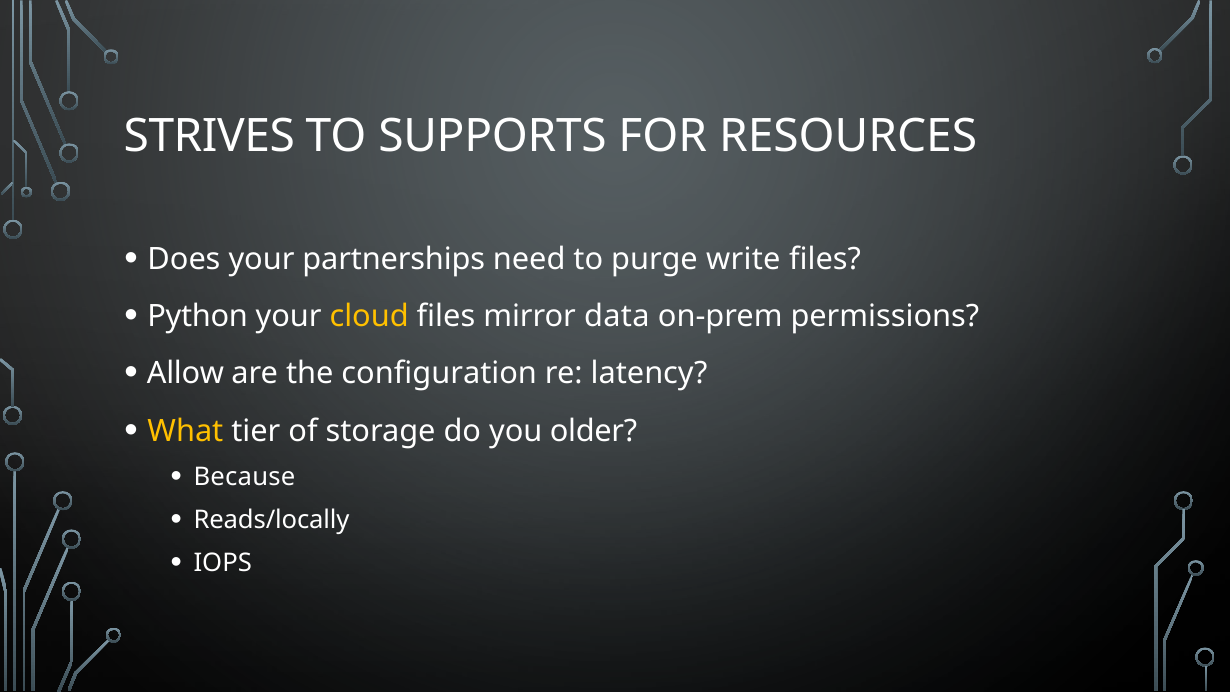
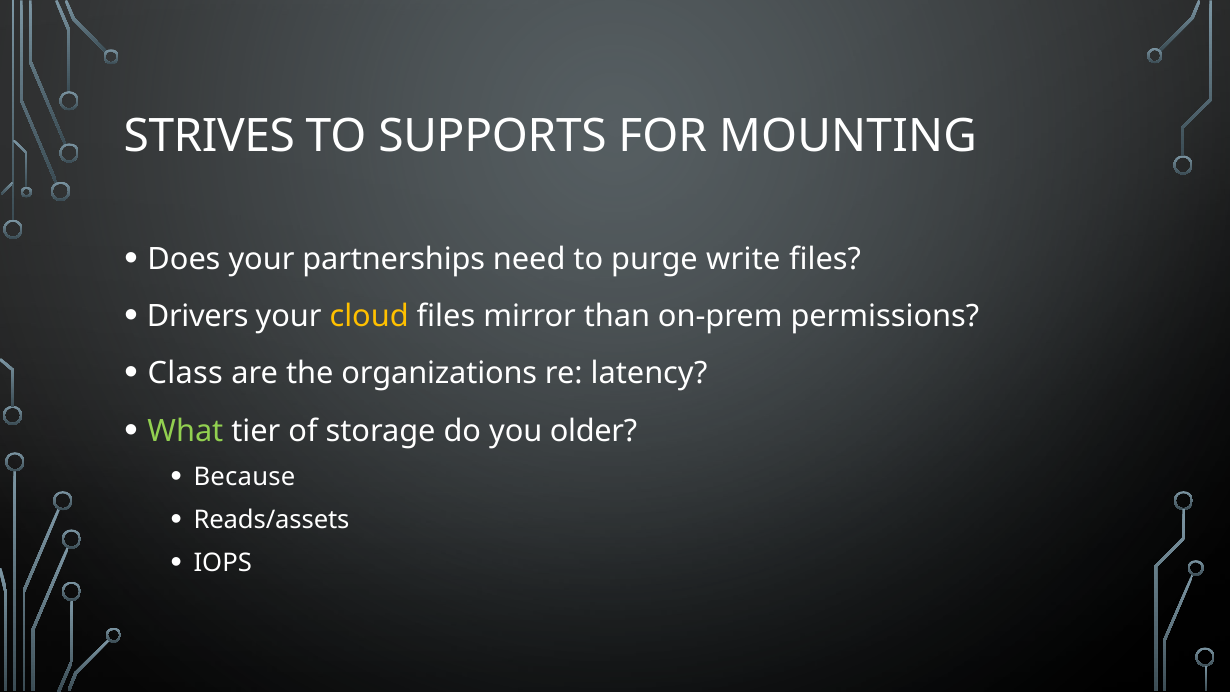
RESOURCES: RESOURCES -> MOUNTING (848, 137)
Python: Python -> Drivers (198, 317)
data: data -> than (617, 317)
Allow: Allow -> Class (185, 374)
configuration: configuration -> organizations (439, 374)
What colour: yellow -> light green (185, 431)
Reads/locally: Reads/locally -> Reads/assets (272, 520)
